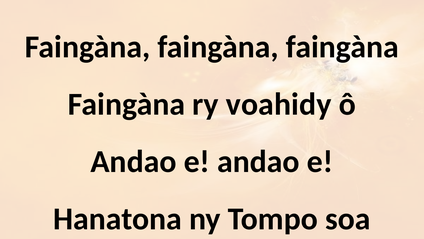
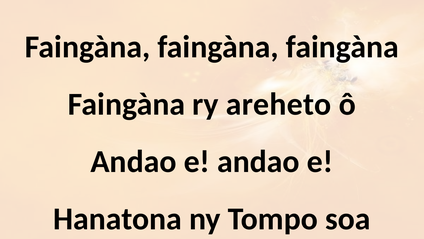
voahidy: voahidy -> areheto (279, 104)
